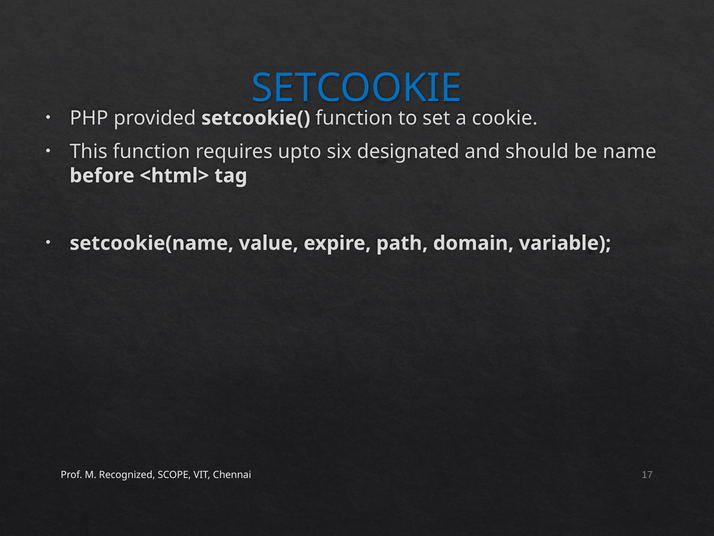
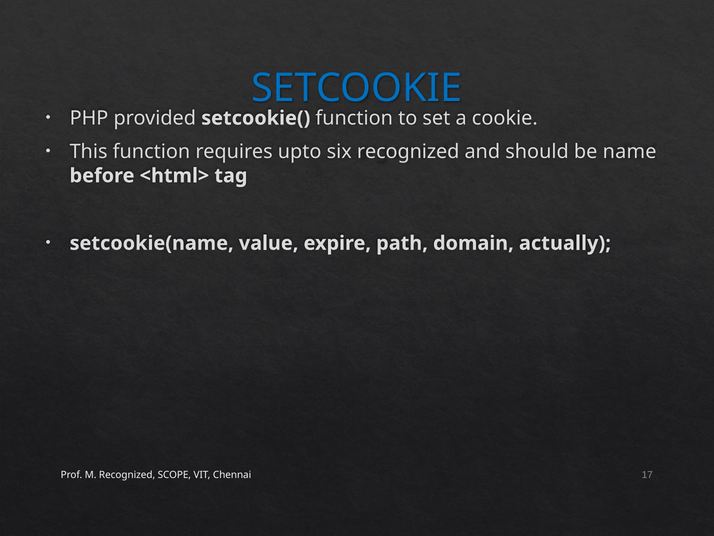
six designated: designated -> recognized (408, 152)
variable: variable -> actually (565, 243)
